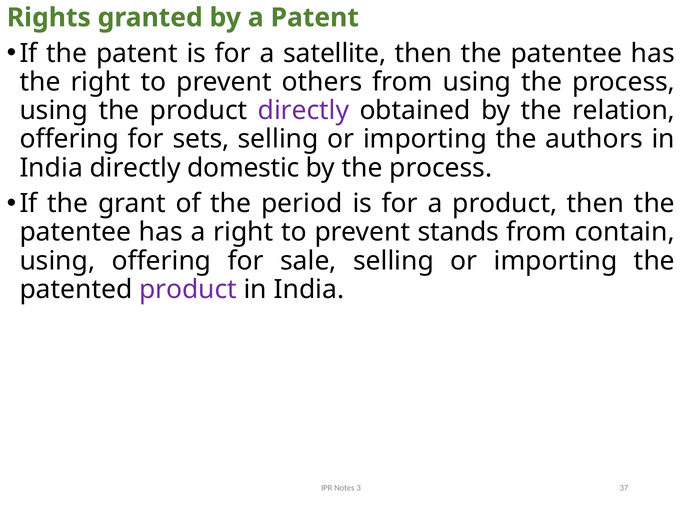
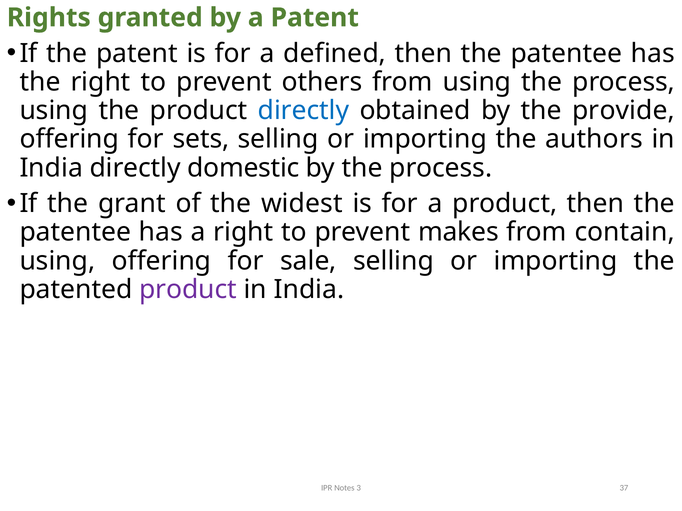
satellite: satellite -> defined (335, 53)
directly colour: purple -> blue (304, 111)
relation: relation -> provide (623, 111)
period: period -> widest (302, 204)
stands: stands -> makes (458, 232)
